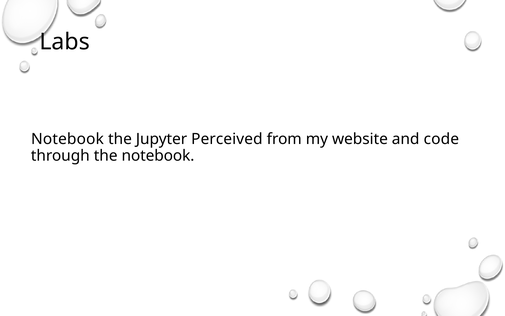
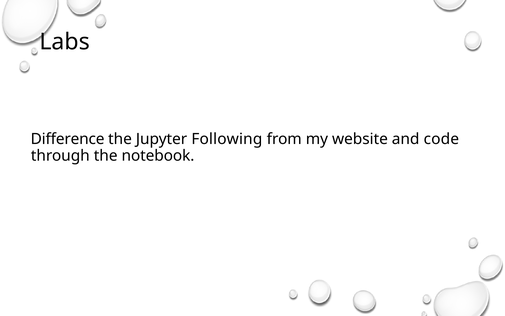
Notebook: Notebook -> Difference (68, 139)
Perceived: Perceived -> Following (227, 139)
